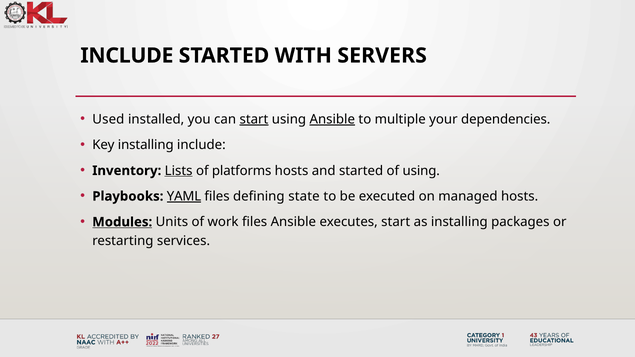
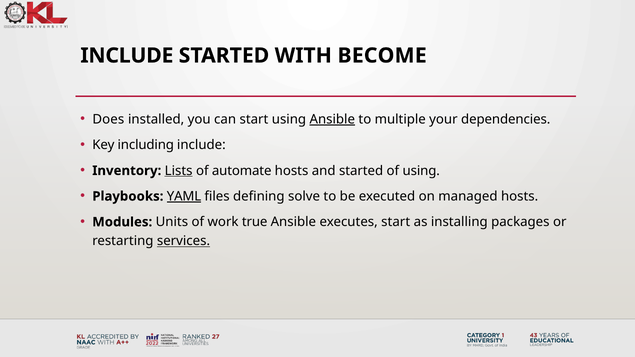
SERVERS: SERVERS -> BECOME (382, 56)
Used: Used -> Does (108, 119)
start underline: present -> none (254, 119)
Key installing: installing -> including (146, 145)
platforms: platforms -> automate (242, 171)
state: state -> solve (304, 196)
Modules underline: present -> none (122, 222)
work files: files -> true (255, 222)
services underline: none -> present (183, 241)
